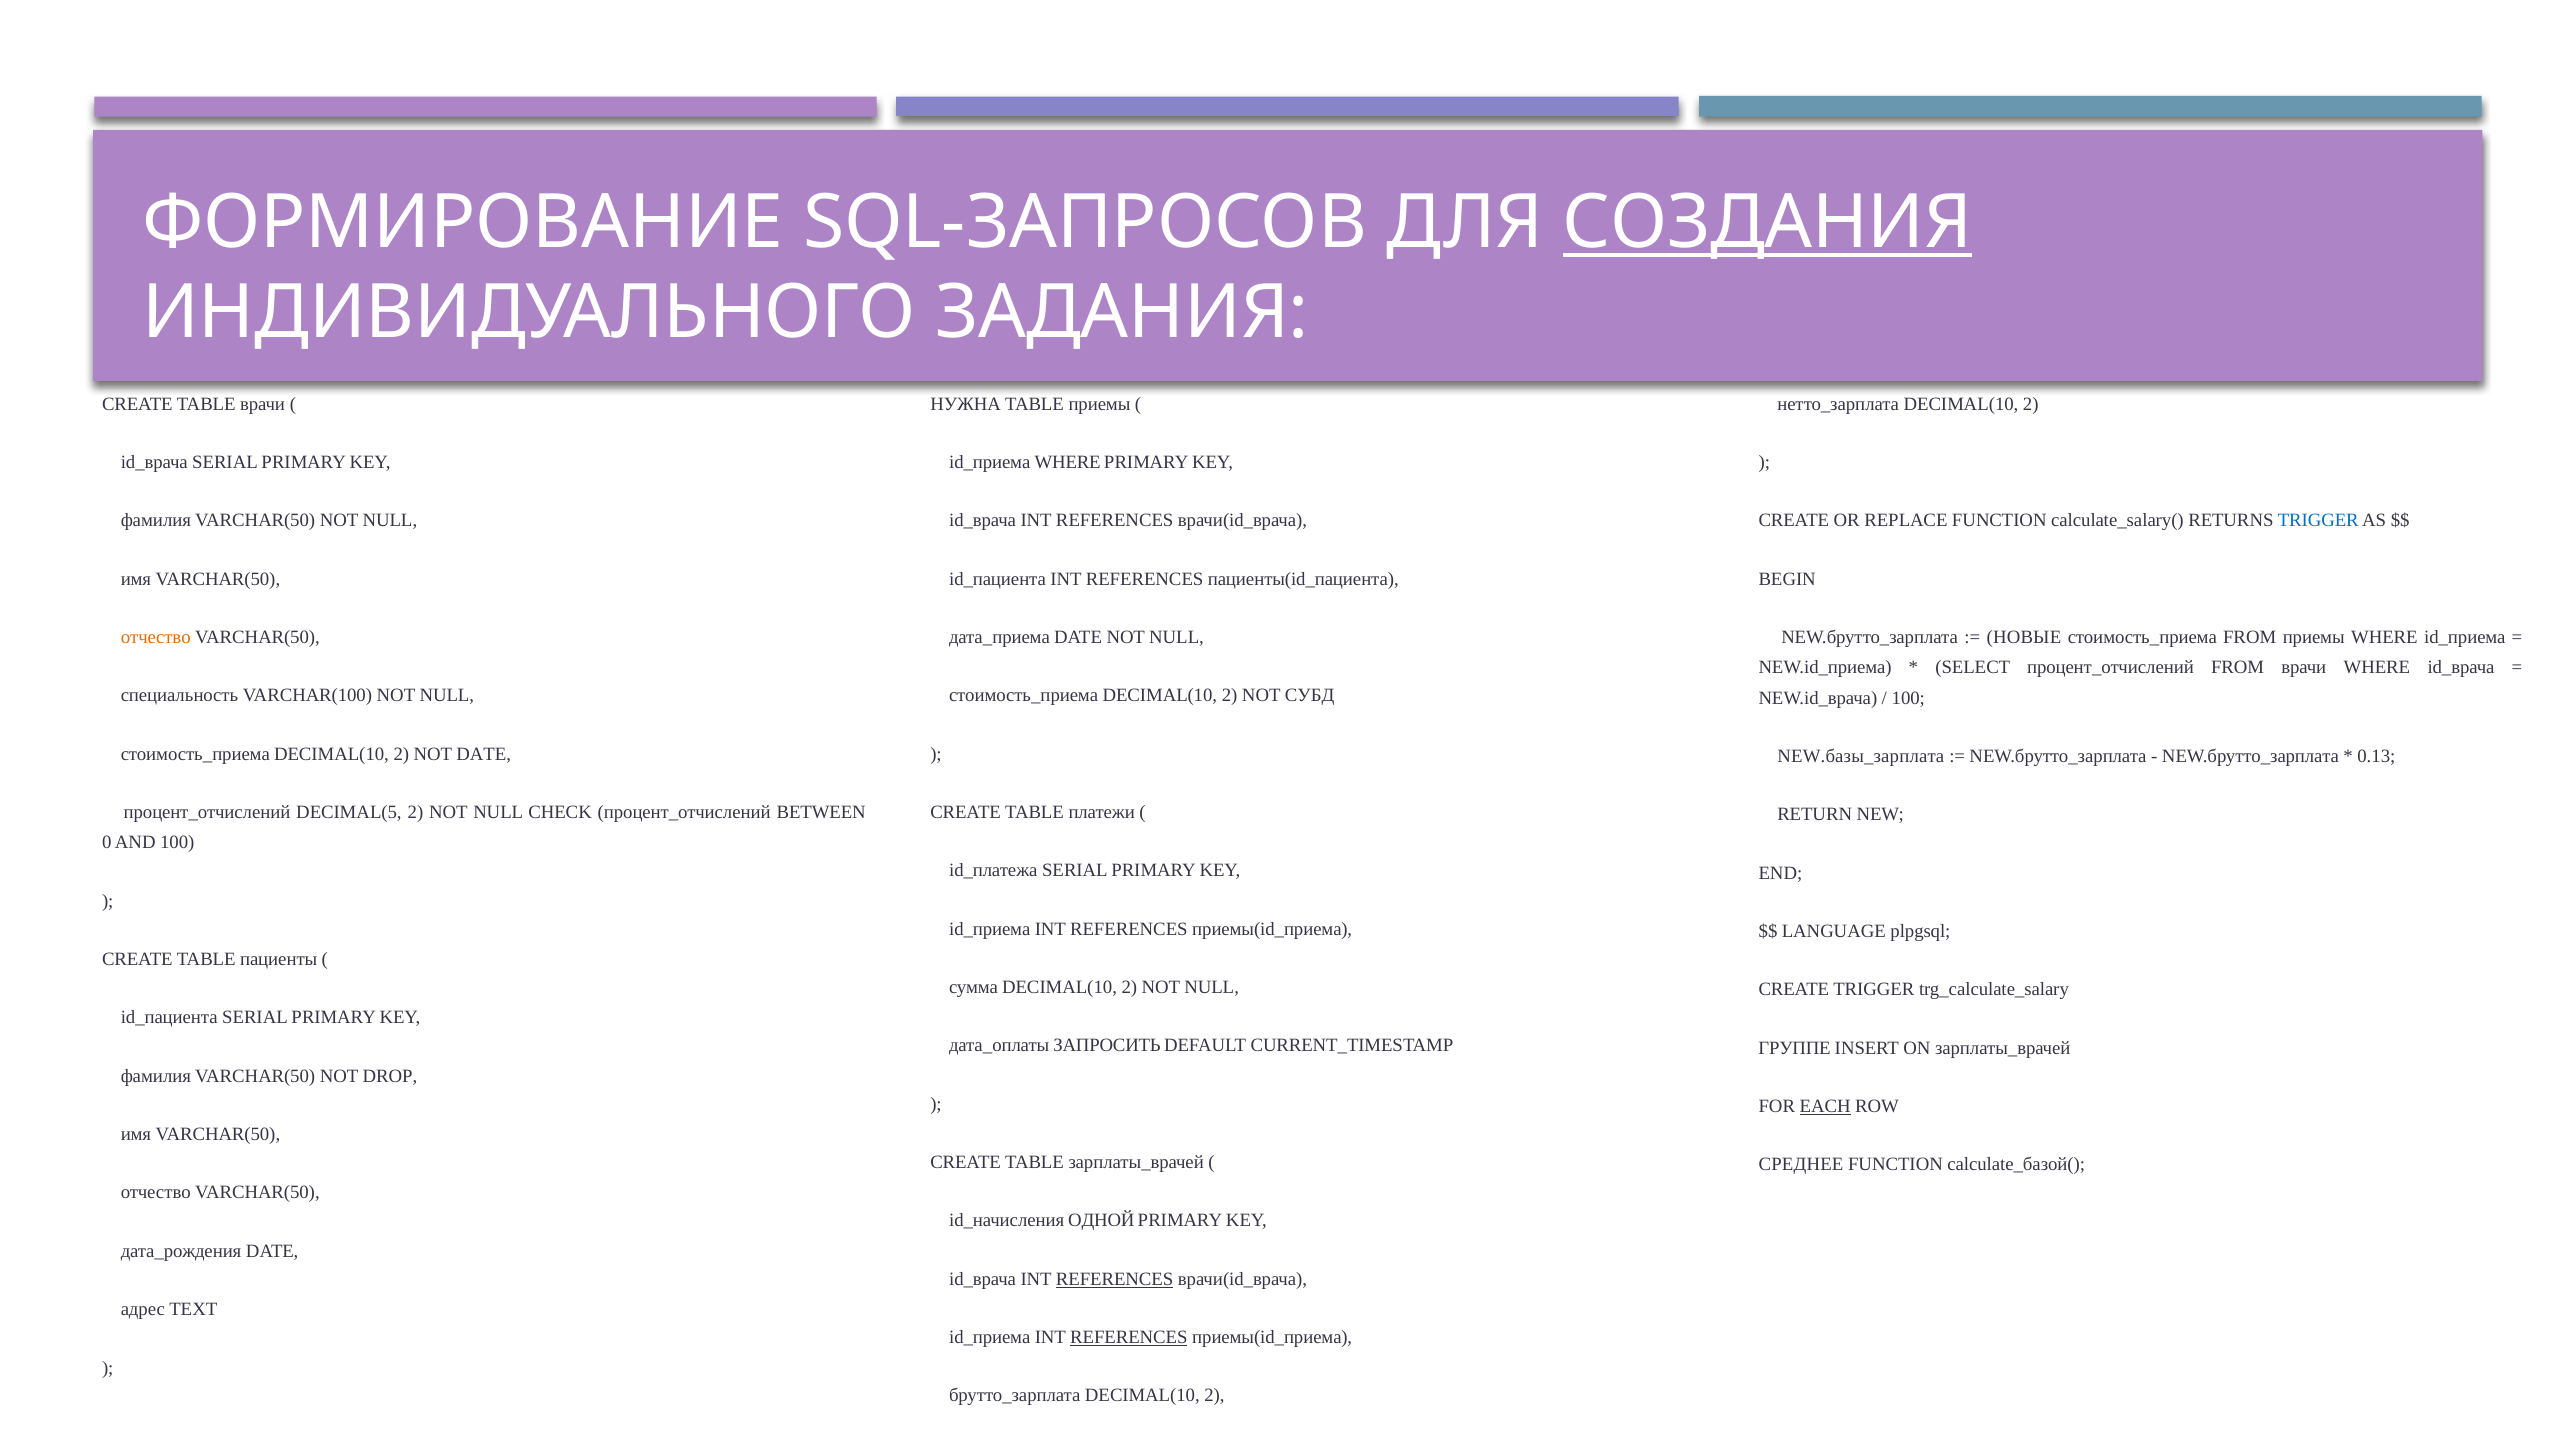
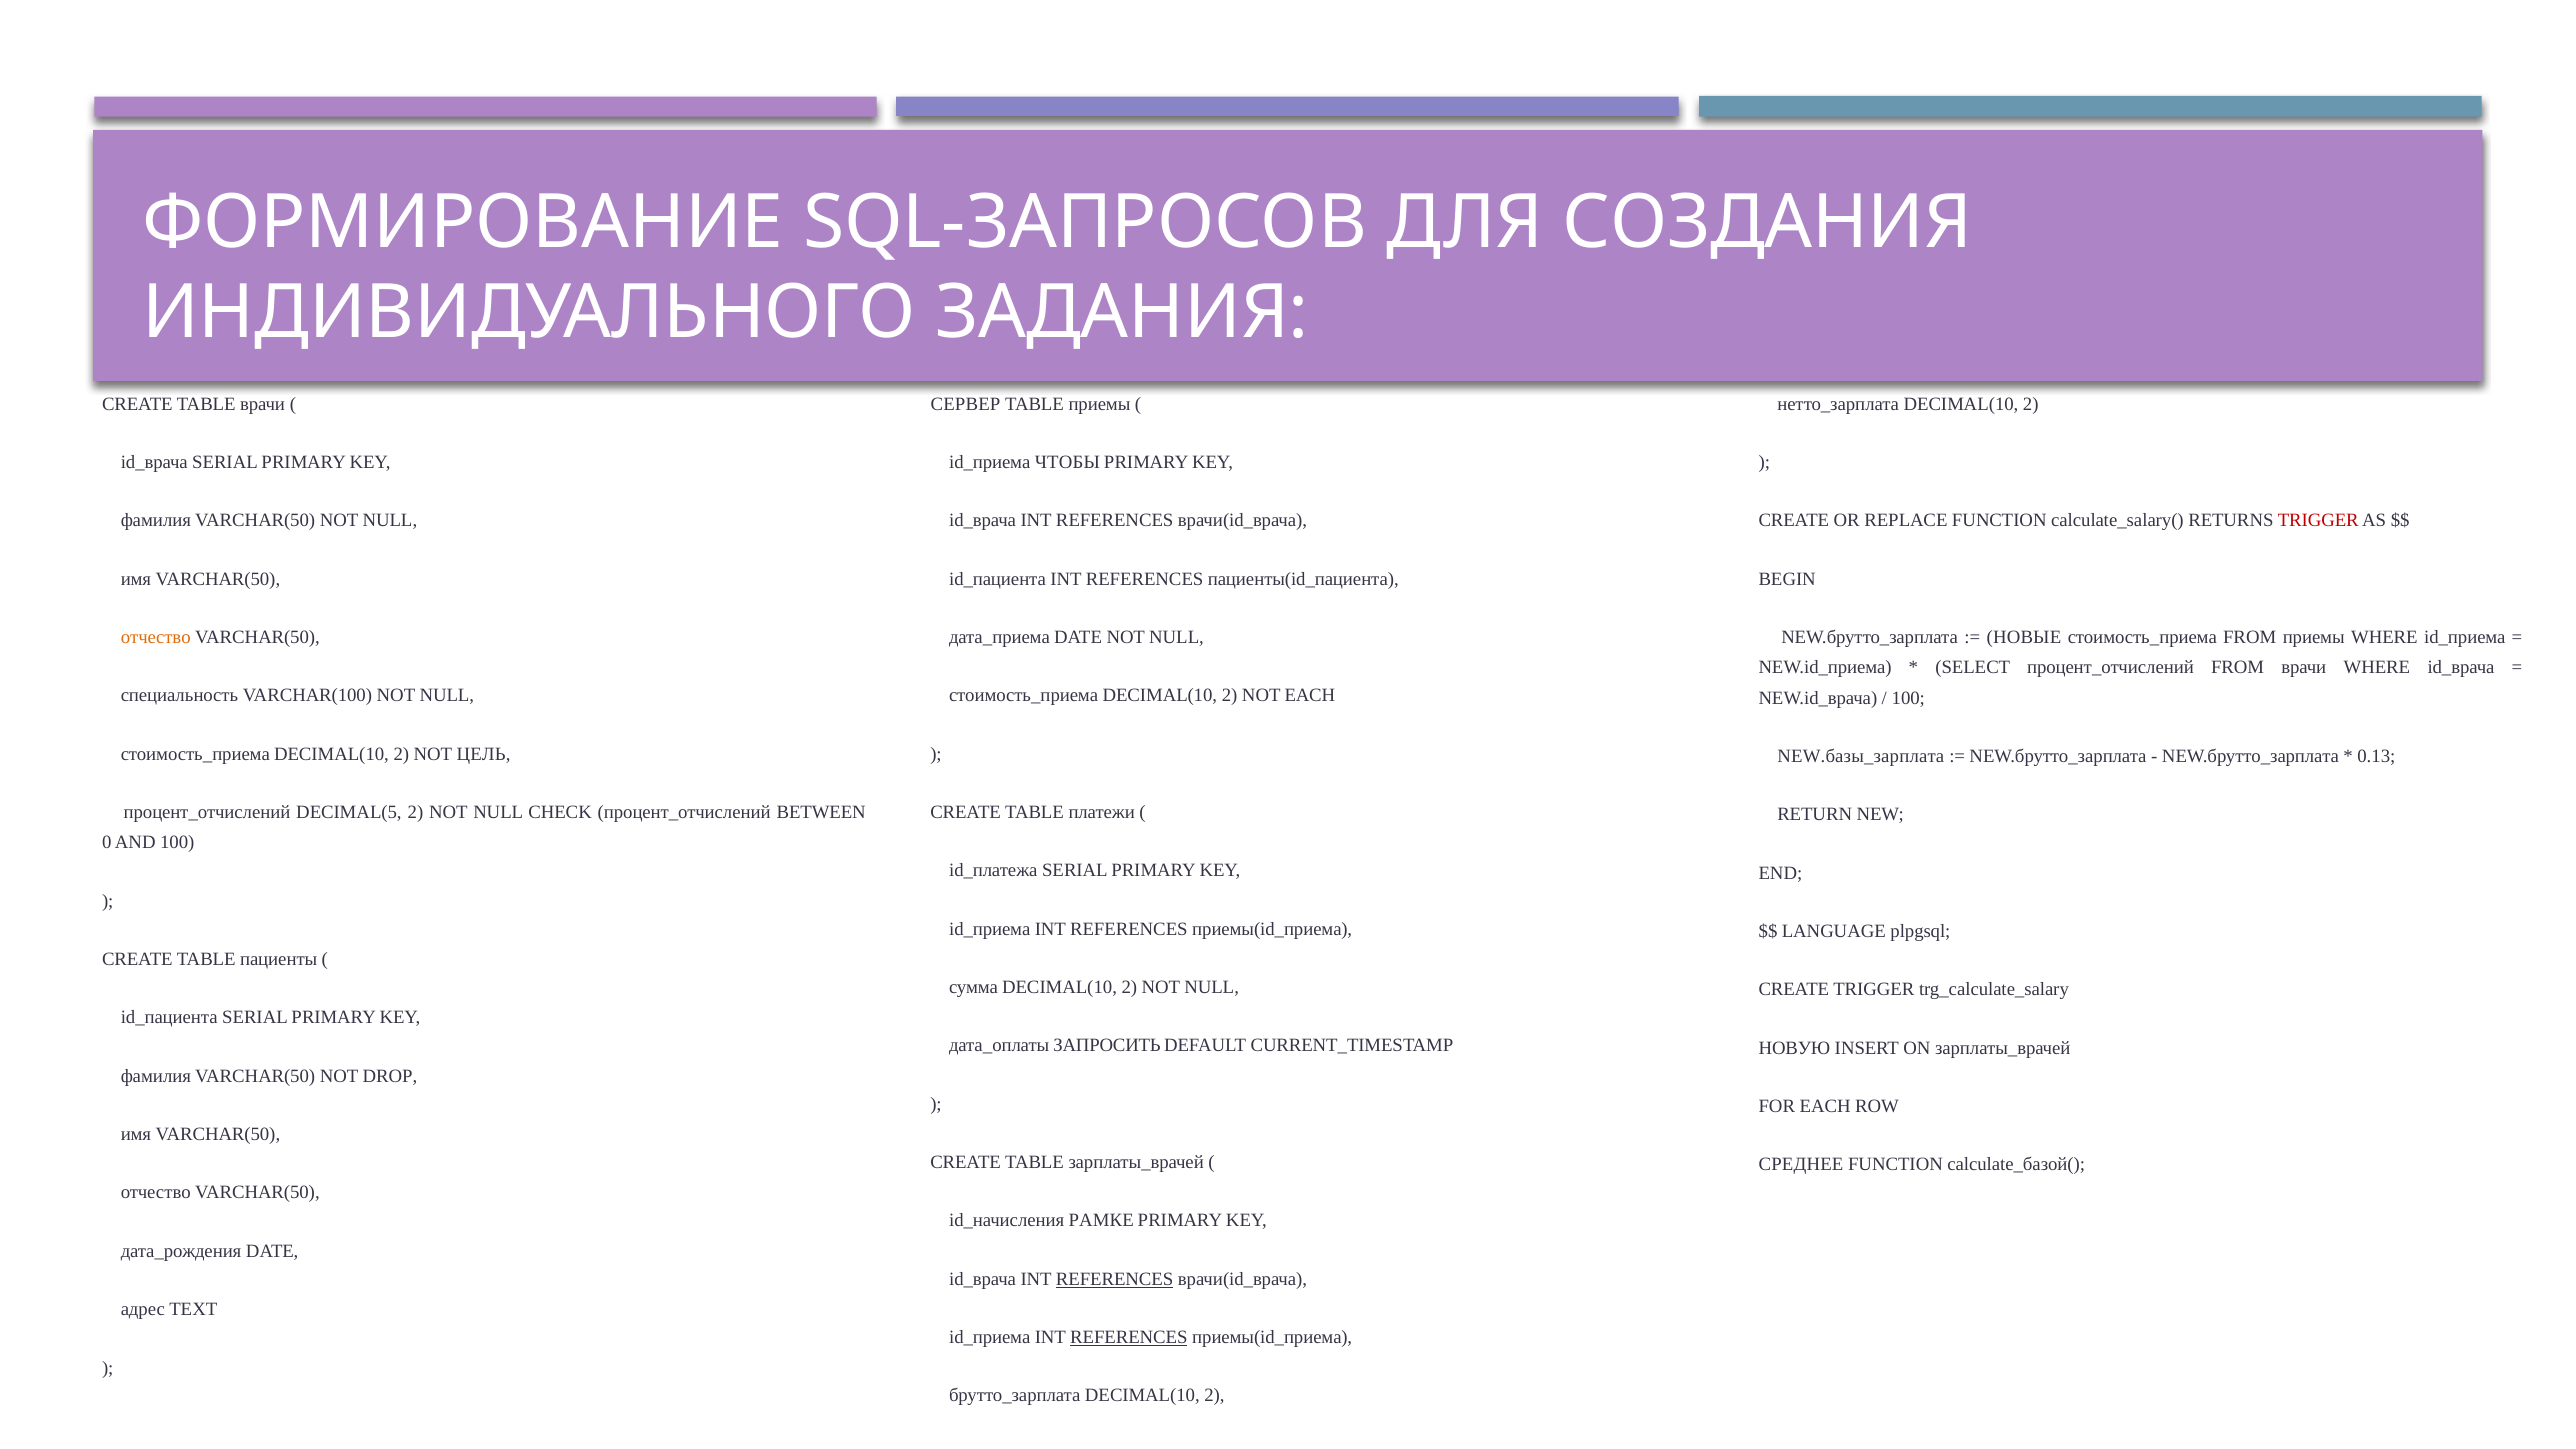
СОЗДАНИЯ underline: present -> none (1768, 223)
НУЖНА: НУЖНА -> СЕРВЕР (966, 404)
id_приема WHERE: WHERE -> ЧТОБЫ (1067, 462)
TRIGGER colour: blue -> red (2318, 521)
NOT СУБД: СУБД -> EACH (1310, 696)
NOT DATE: DATE -> ЦЕЛЬ (484, 754)
ГРУППЕ: ГРУППЕ -> НОВУЮ (1794, 1048)
EACH underline: present -> none (1825, 1106)
ОДНОЙ: ОДНОЙ -> РАМКЕ (1101, 1221)
